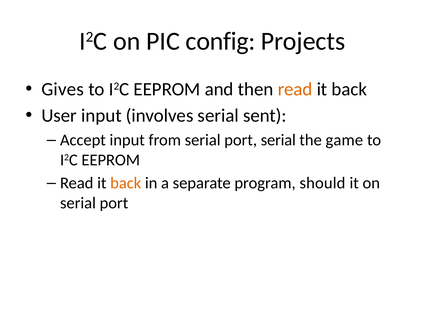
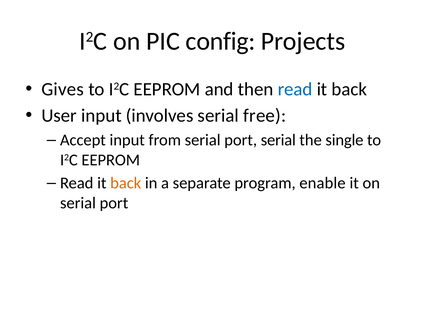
read colour: orange -> blue (295, 89)
sent: sent -> free (265, 116)
game: game -> single (344, 140)
should: should -> enable (323, 183)
